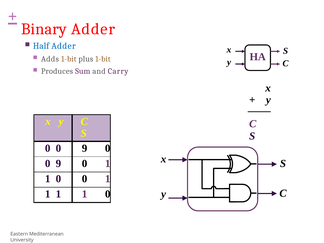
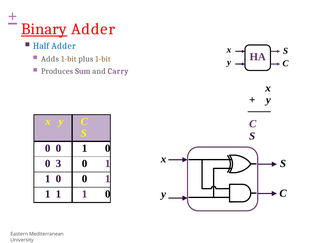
Binary underline: none -> present (44, 29)
9: 9 -> 1 (85, 148)
9: 9 -> 3 (58, 164)
